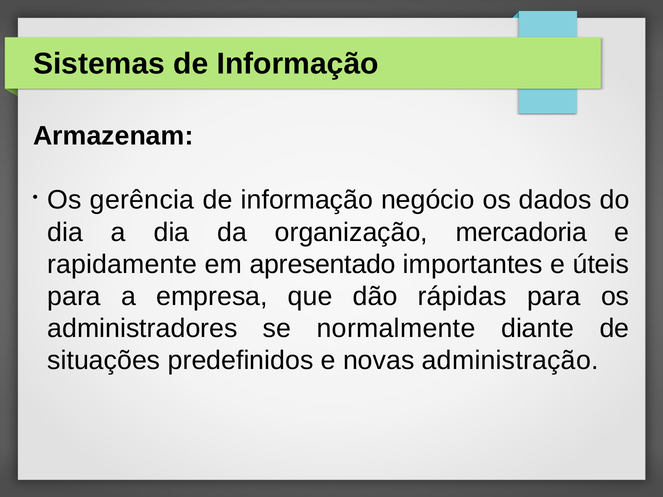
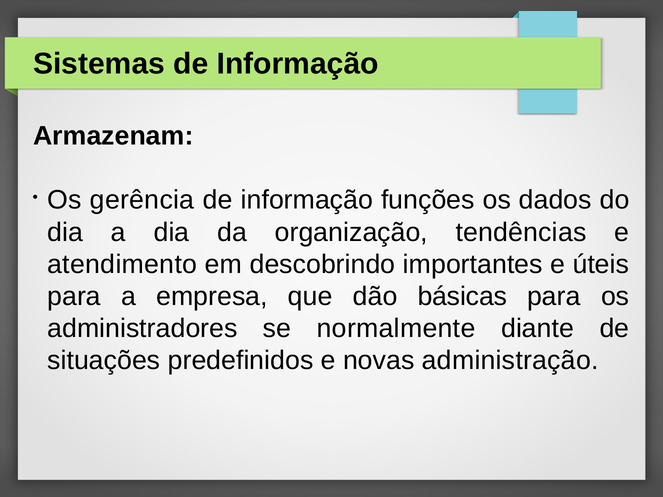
negócio: negócio -> funções (428, 200)
mercadoria: mercadoria -> tendências (521, 232)
rapidamente: rapidamente -> atendimento (122, 264)
apresentado: apresentado -> descobrindo (323, 264)
rápidas: rápidas -> básicas (462, 296)
